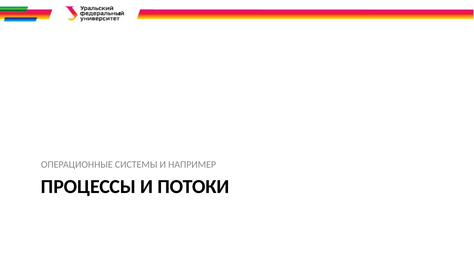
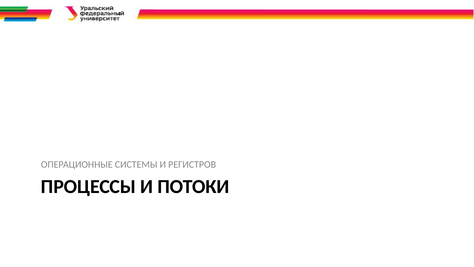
НАПРИМЕР: НАПРИМЕР -> РЕГИСТРОВ (192, 164)
